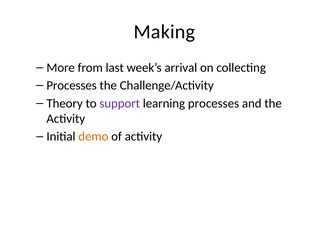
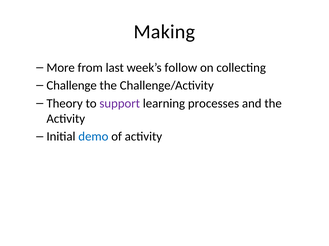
arrival: arrival -> follow (181, 68)
Processes: Processes -> Challenge (72, 86)
demo colour: orange -> blue (93, 137)
